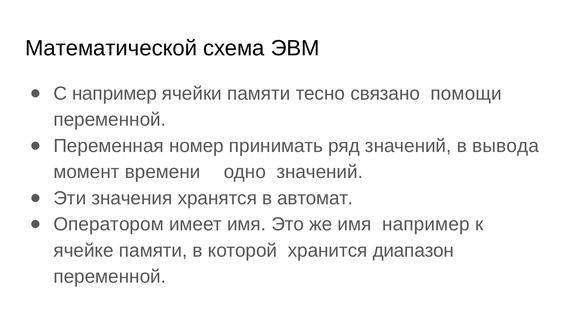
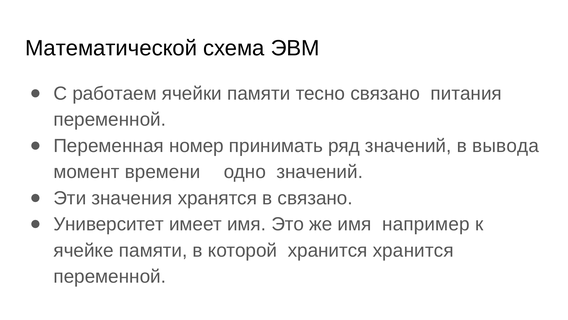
С например: например -> работаем (115, 93)
помощи: помощи -> питания (466, 93)
в автомат: автомат -> связано (315, 198)
Оператором: Оператором -> Университет (109, 224)
хранится диапазон: диапазон -> хранится (413, 250)
